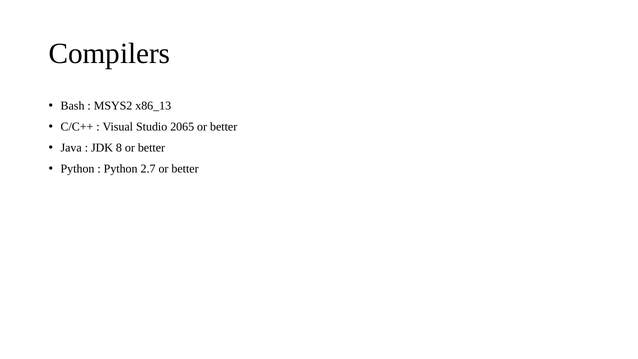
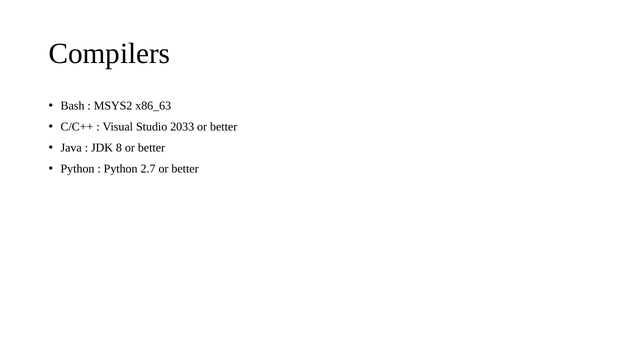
x86_13: x86_13 -> x86_63 (153, 106)
2065: 2065 -> 2033 (182, 127)
